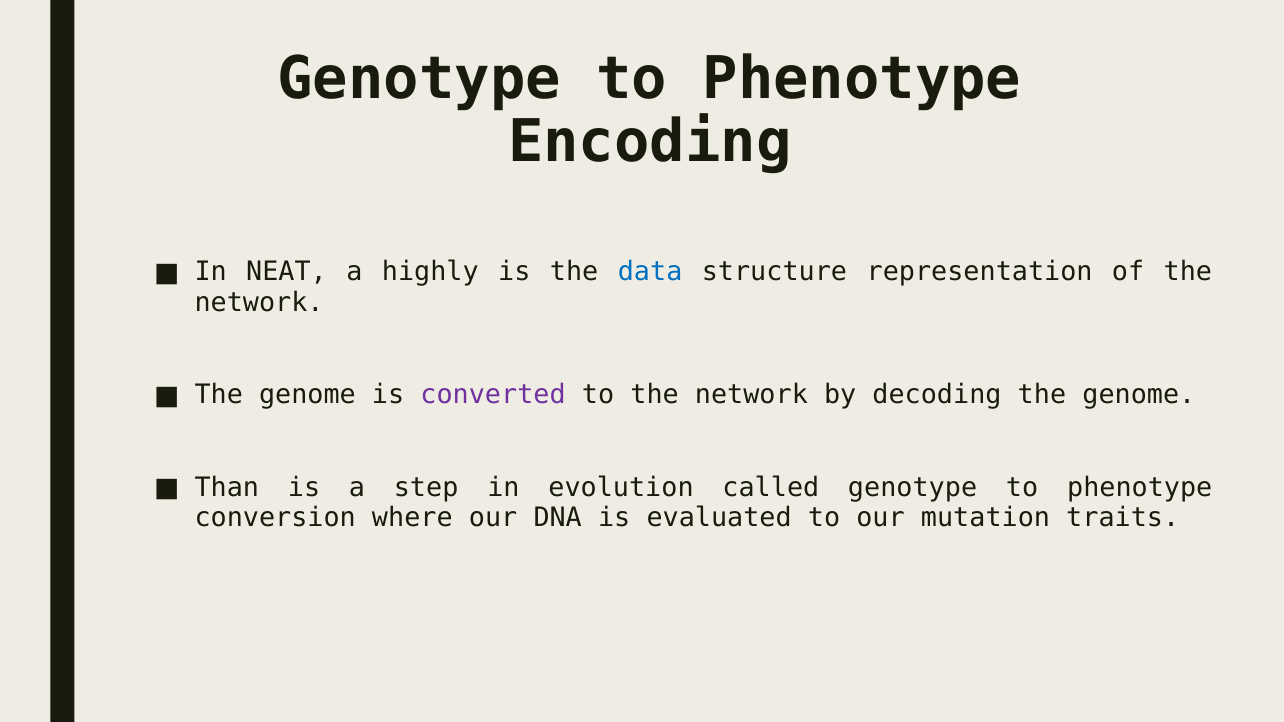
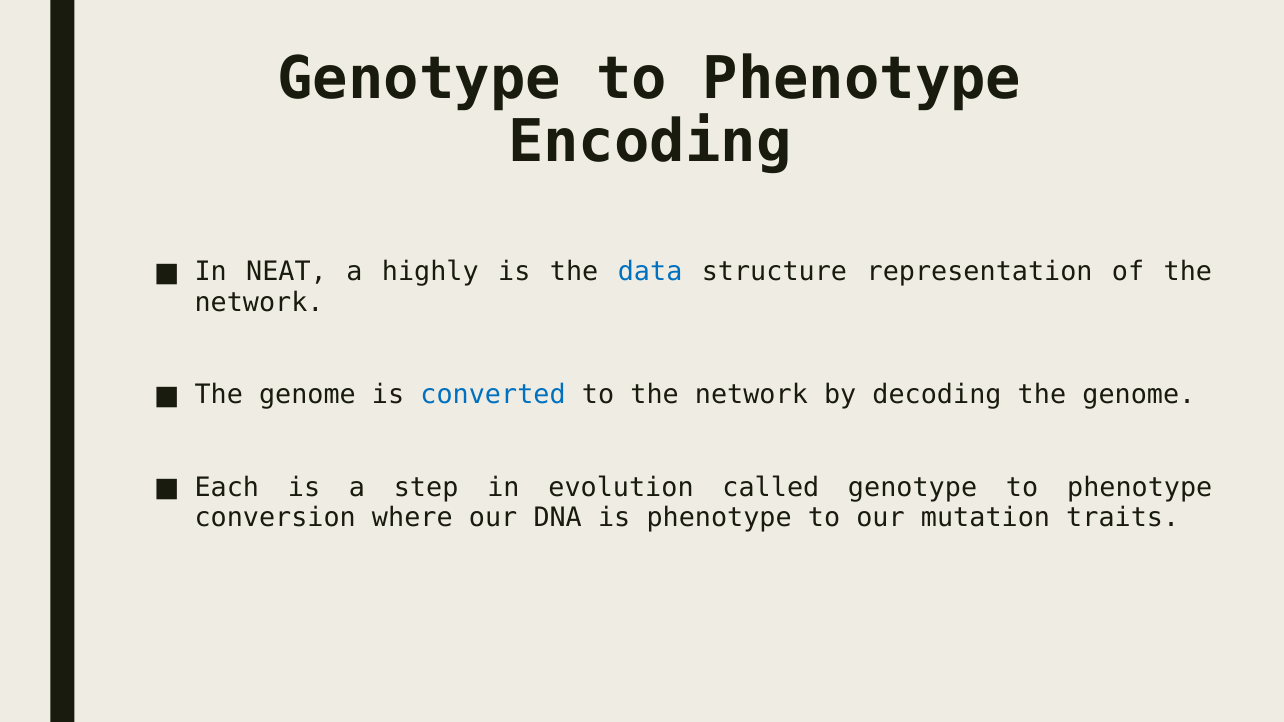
converted colour: purple -> blue (493, 395)
Than: Than -> Each (227, 488)
is evaluated: evaluated -> phenotype (719, 518)
